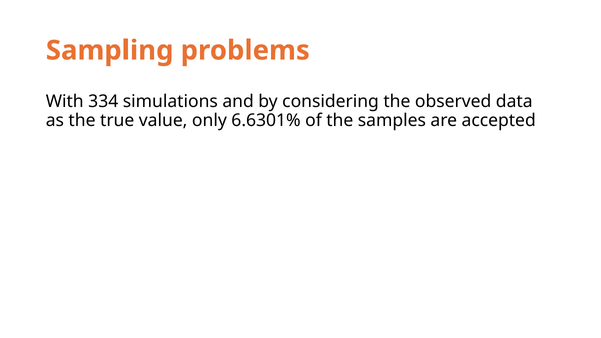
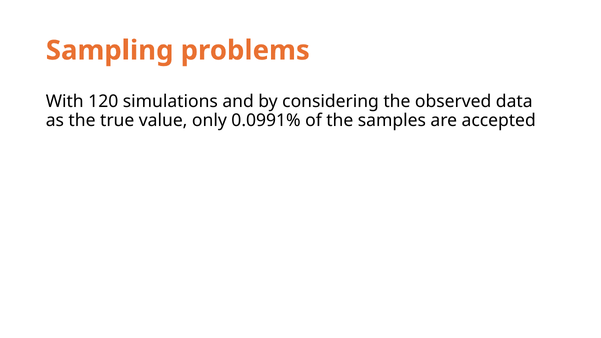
334: 334 -> 120 (103, 102)
6.6301%: 6.6301% -> 0.0991% (266, 121)
